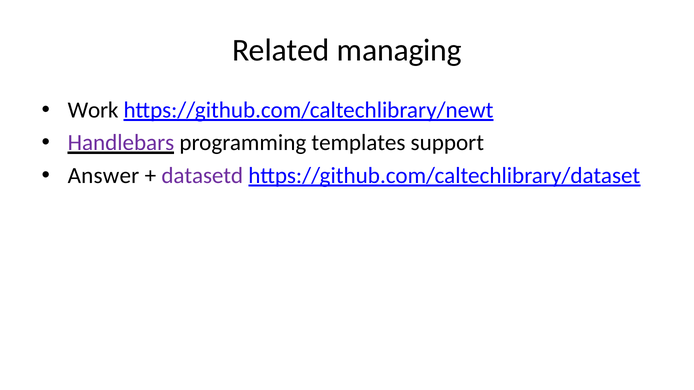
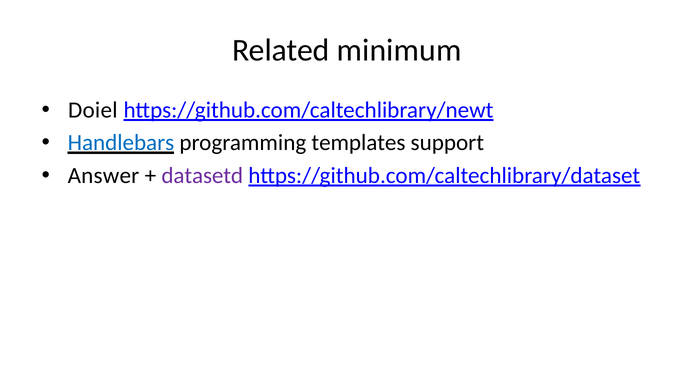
managing: managing -> minimum (399, 50)
Work: Work -> Doiel (93, 110)
Handlebars colour: purple -> blue (121, 143)
